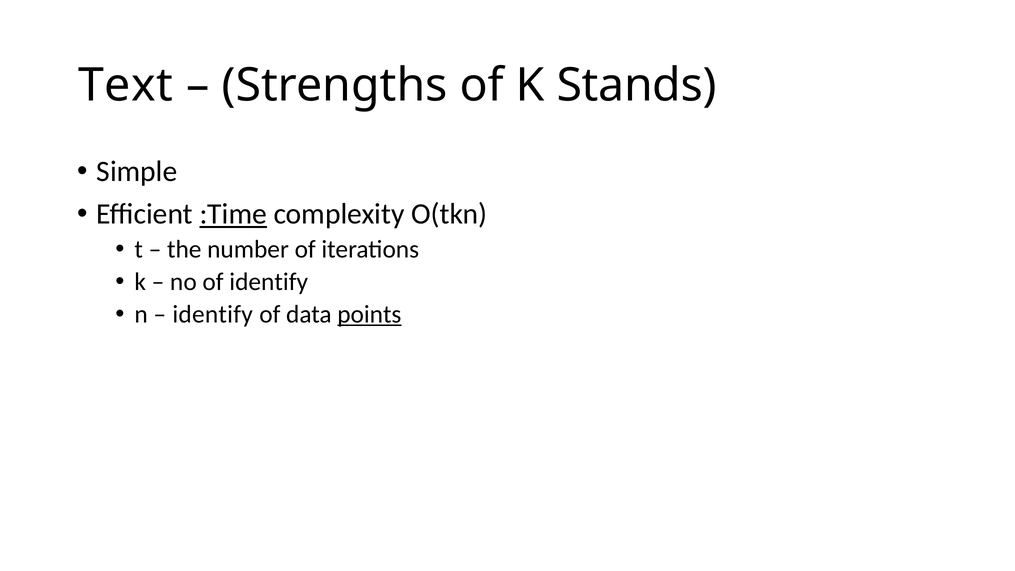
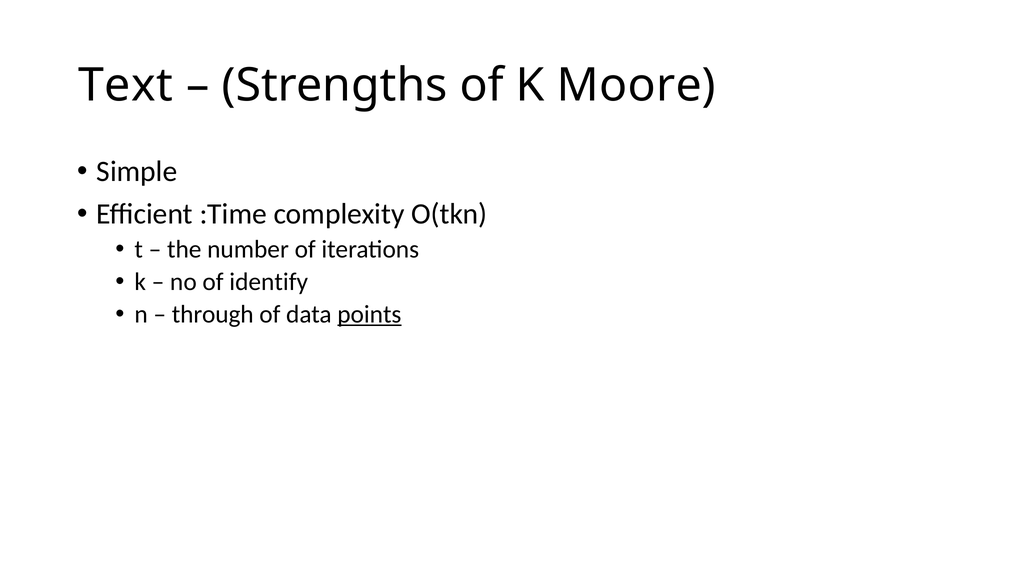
Stands: Stands -> Moore (636, 85)
:Time underline: present -> none (233, 214)
identify: identify -> through (213, 314)
